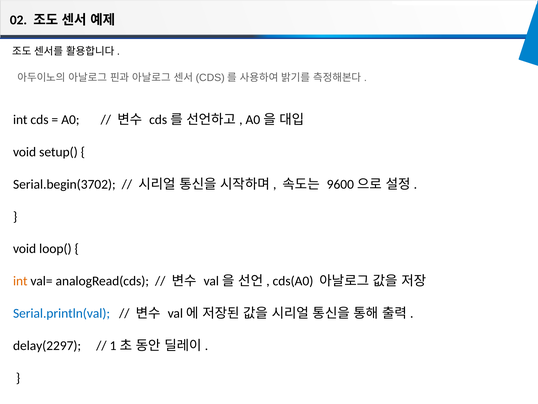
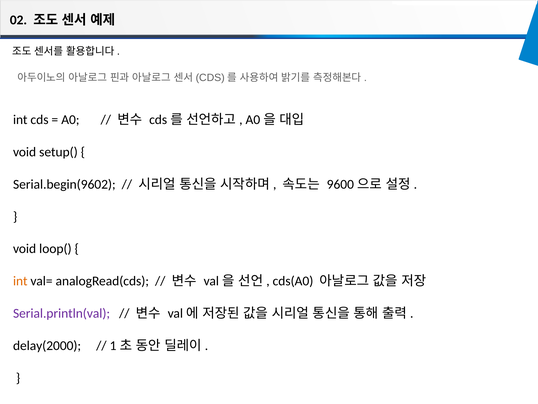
Serial.begin(3702: Serial.begin(3702 -> Serial.begin(9602 (64, 184)
Serial.println(val colour: blue -> purple (62, 313)
delay(2297: delay(2297 -> delay(2000 (47, 345)
